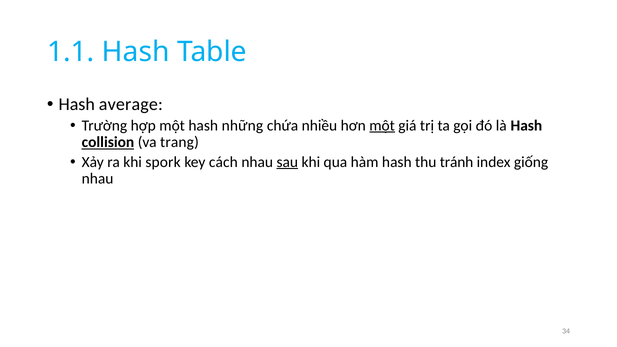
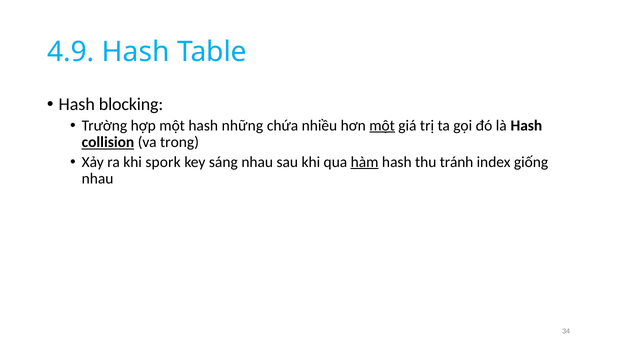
1.1: 1.1 -> 4.9 (71, 52)
average: average -> blocking (131, 104)
trang: trang -> trong (180, 142)
cách: cách -> sáng (223, 162)
sau underline: present -> none (287, 162)
hàm underline: none -> present (365, 162)
